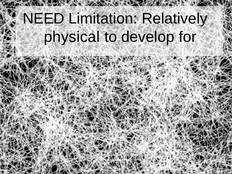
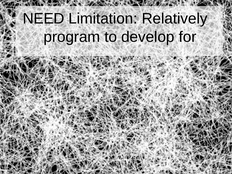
physical: physical -> program (72, 37)
